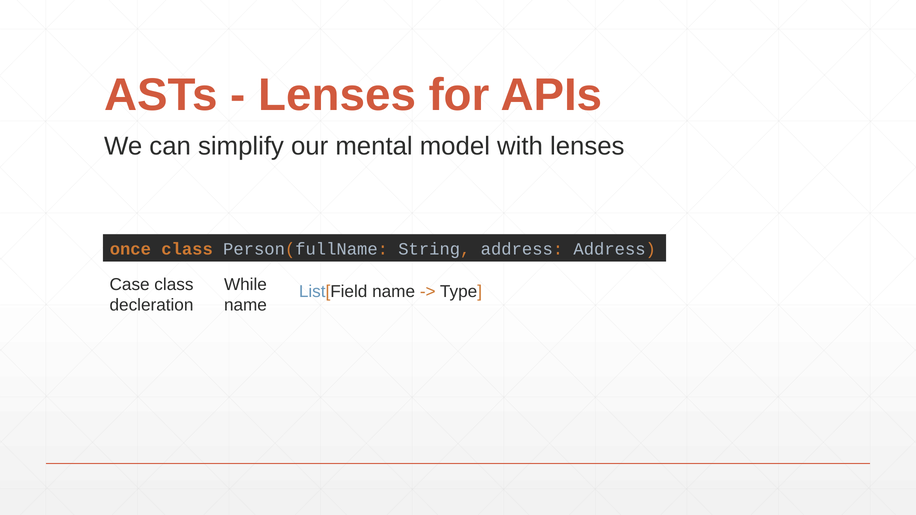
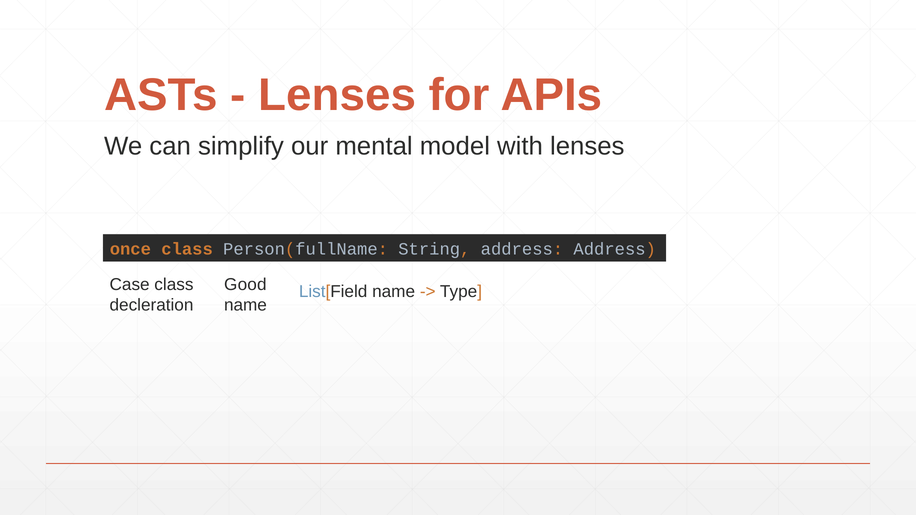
While: While -> Good (245, 285)
